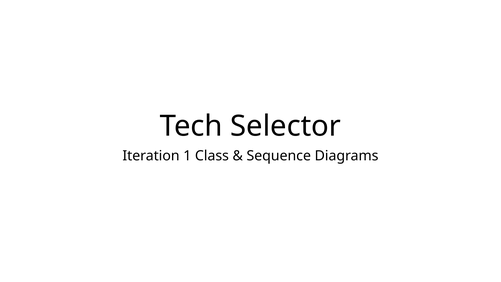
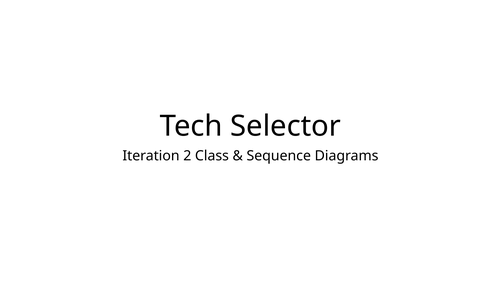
1: 1 -> 2 (187, 156)
